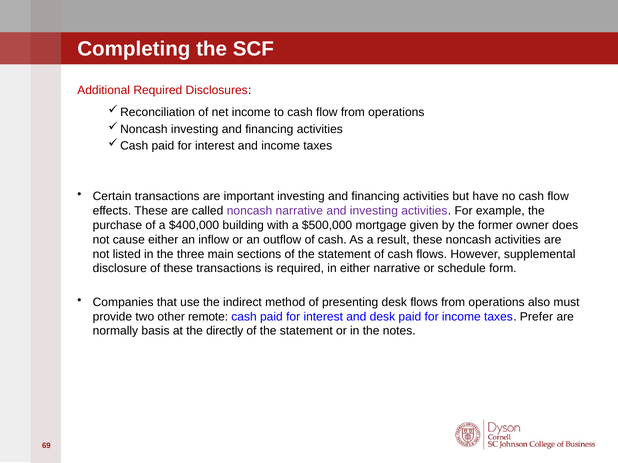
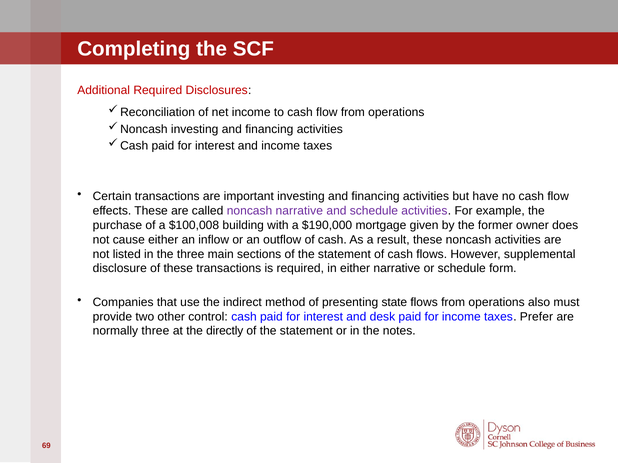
and investing: investing -> schedule (374, 211)
$400,000: $400,000 -> $100,008 (194, 225)
$500,000: $500,000 -> $190,000 (327, 225)
presenting desk: desk -> state (394, 302)
remote: remote -> control (208, 317)
normally basis: basis -> three (155, 331)
